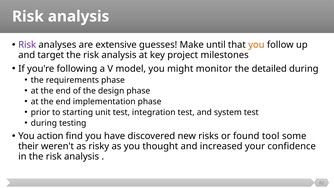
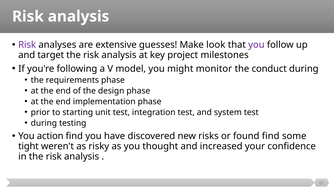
until: until -> look (216, 45)
you colour: orange -> purple (256, 45)
detailed: detailed -> conduct (269, 69)
found tool: tool -> find (271, 136)
their: their -> tight (28, 146)
